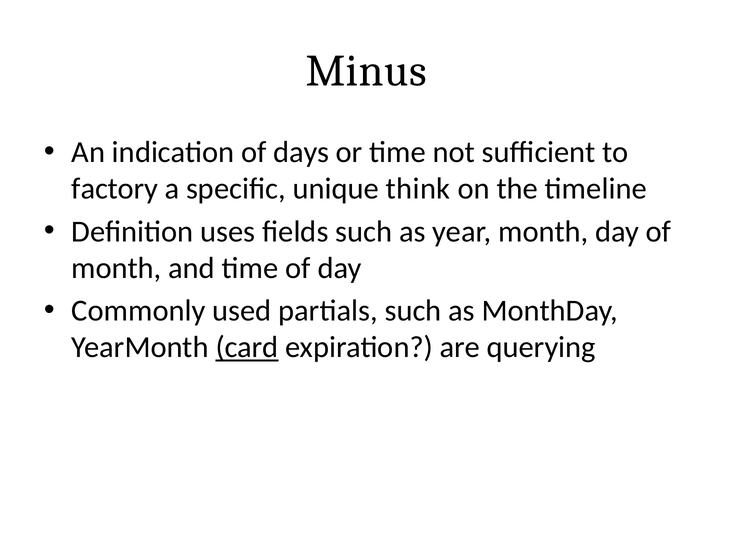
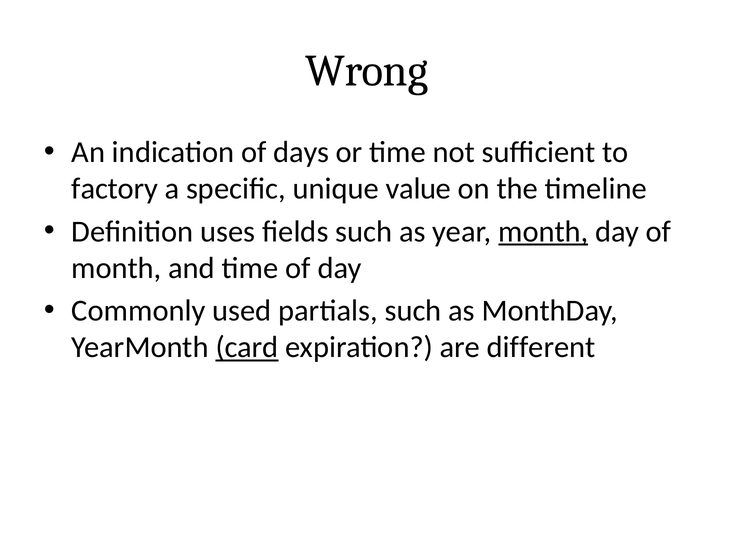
Minus: Minus -> Wrong (367, 71)
think: think -> value (418, 189)
month underline: none -> present (543, 232)
querying: querying -> different (541, 348)
